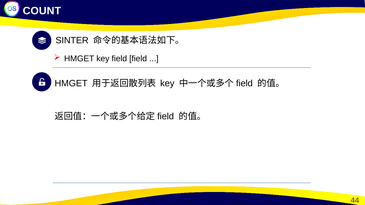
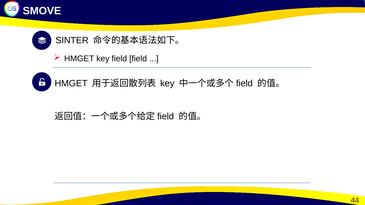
COUNT: COUNT -> SMOVE (42, 11)
